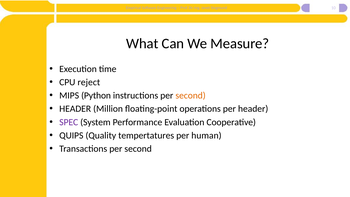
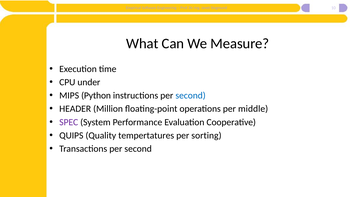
reject: reject -> under (89, 82)
second colour: orange -> blue (191, 95)
per header: header -> middle (253, 109)
human: human -> sorting (206, 135)
